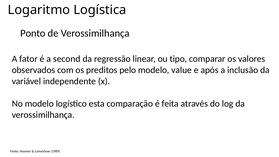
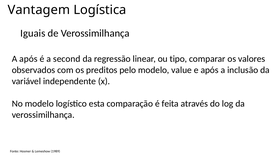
Logaritmo: Logaritmo -> Vantagem (39, 10)
Ponto: Ponto -> Iguais (33, 33)
A fator: fator -> após (28, 59)
